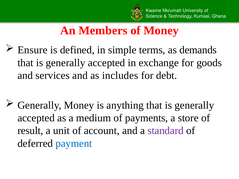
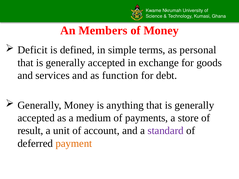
Ensure: Ensure -> Deficit (33, 50)
demands: demands -> personal (198, 50)
includes: includes -> function (120, 76)
payment colour: blue -> orange (74, 144)
